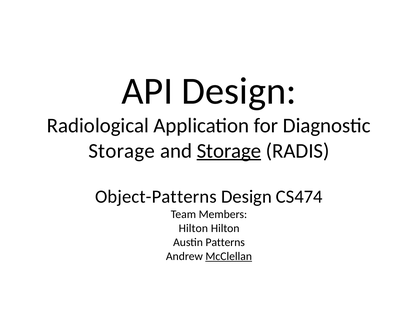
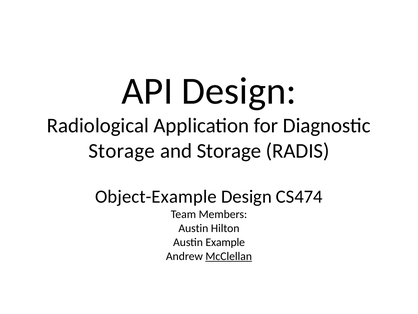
Storage underline: present -> none (229, 151)
Object-Patterns: Object-Patterns -> Object-Example (156, 196)
Hilton: Hilton -> Austin (193, 228)
Patterns: Patterns -> Example (225, 242)
